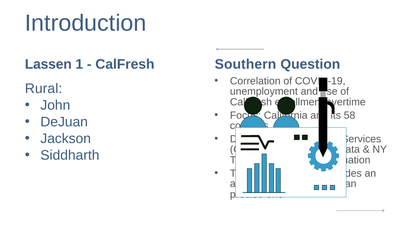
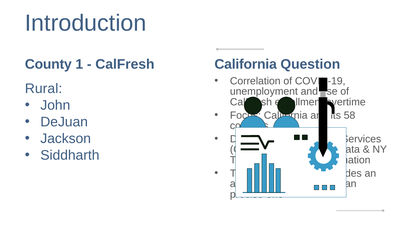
Lassen: Lassen -> County (48, 64)
CalFresh Southern: Southern -> California (246, 64)
